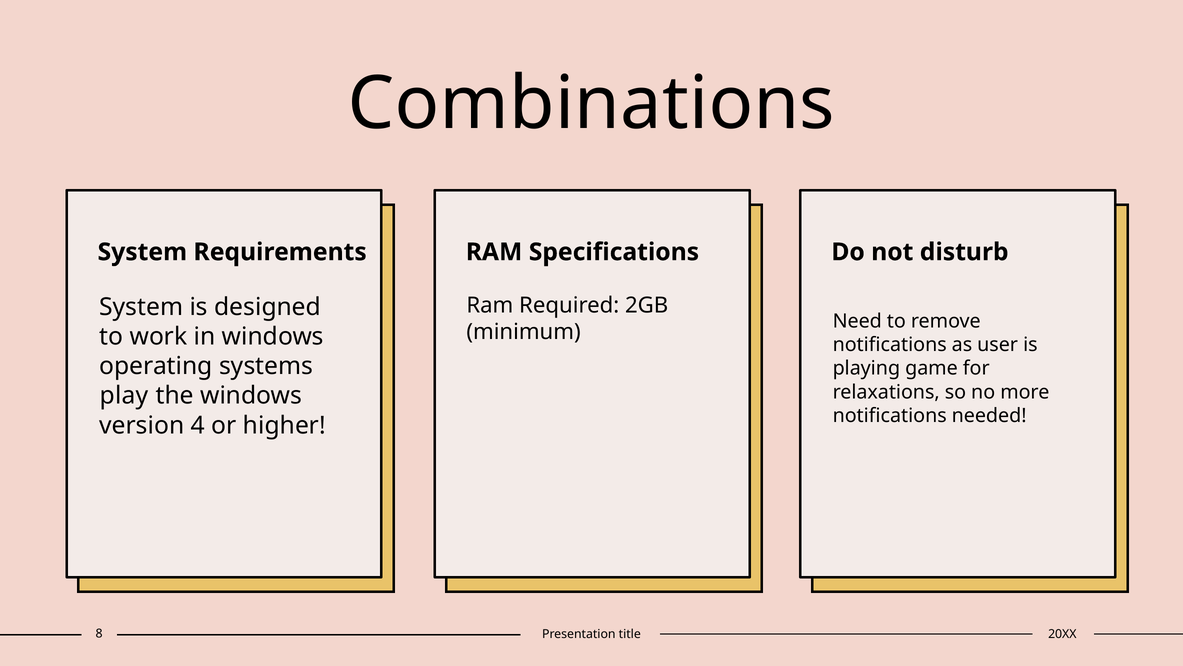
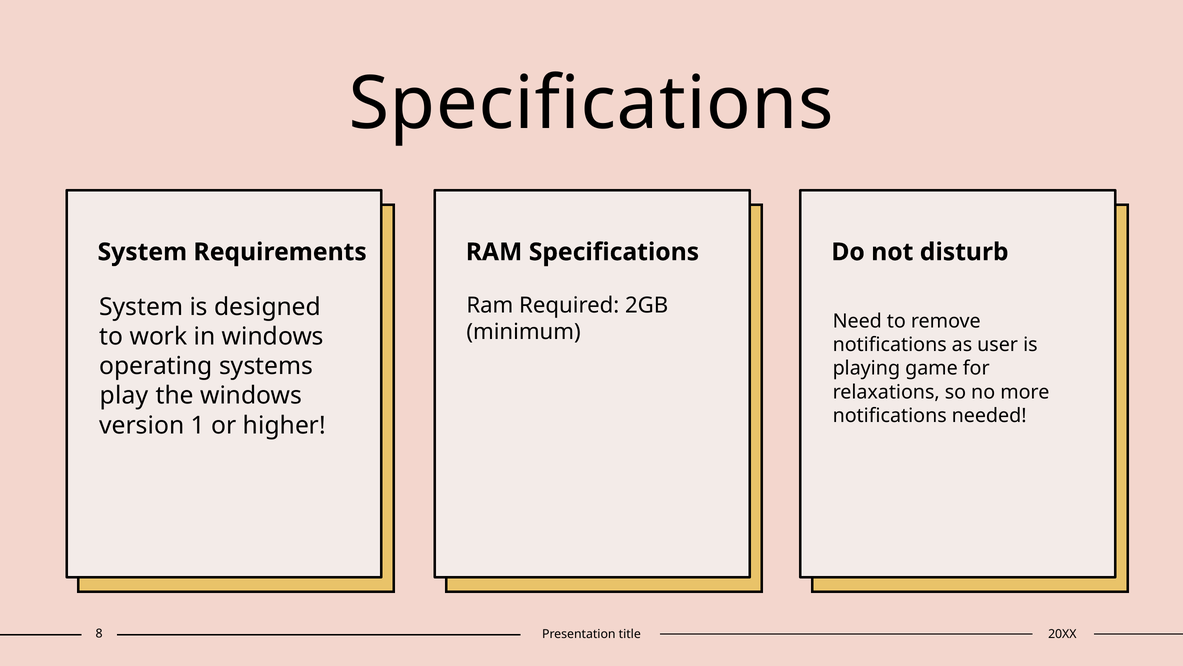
Combinations: Combinations -> Specifications (591, 104)
4: 4 -> 1 (198, 425)
